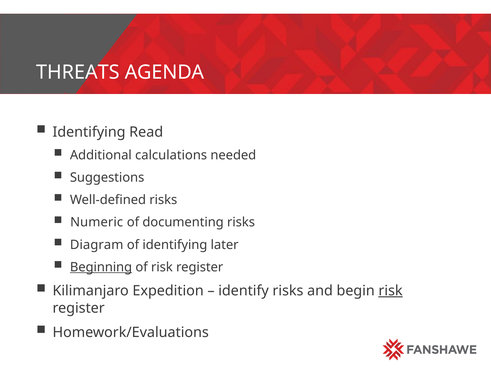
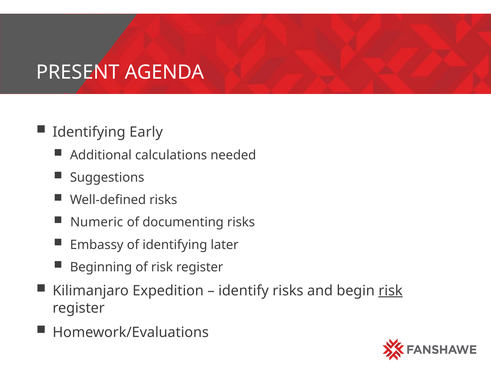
THREATS: THREATS -> PRESENT (78, 72)
Read: Read -> Early (146, 132)
Diagram: Diagram -> Embassy (97, 244)
Beginning underline: present -> none (101, 267)
